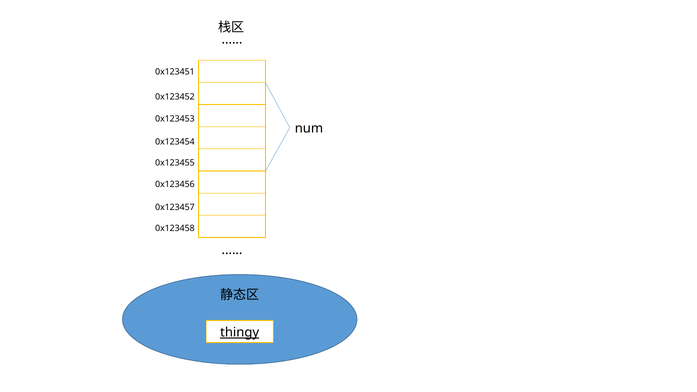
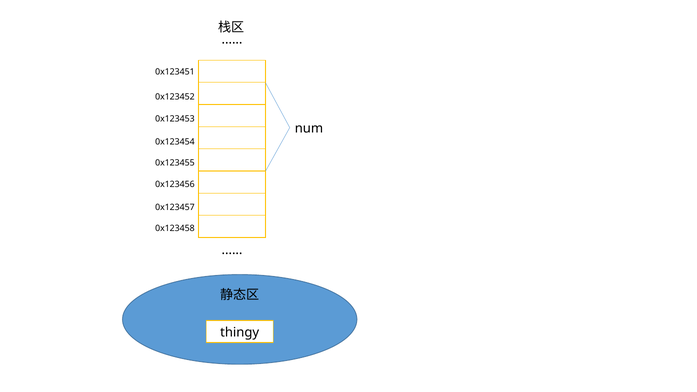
thingy underline: present -> none (240, 332)
